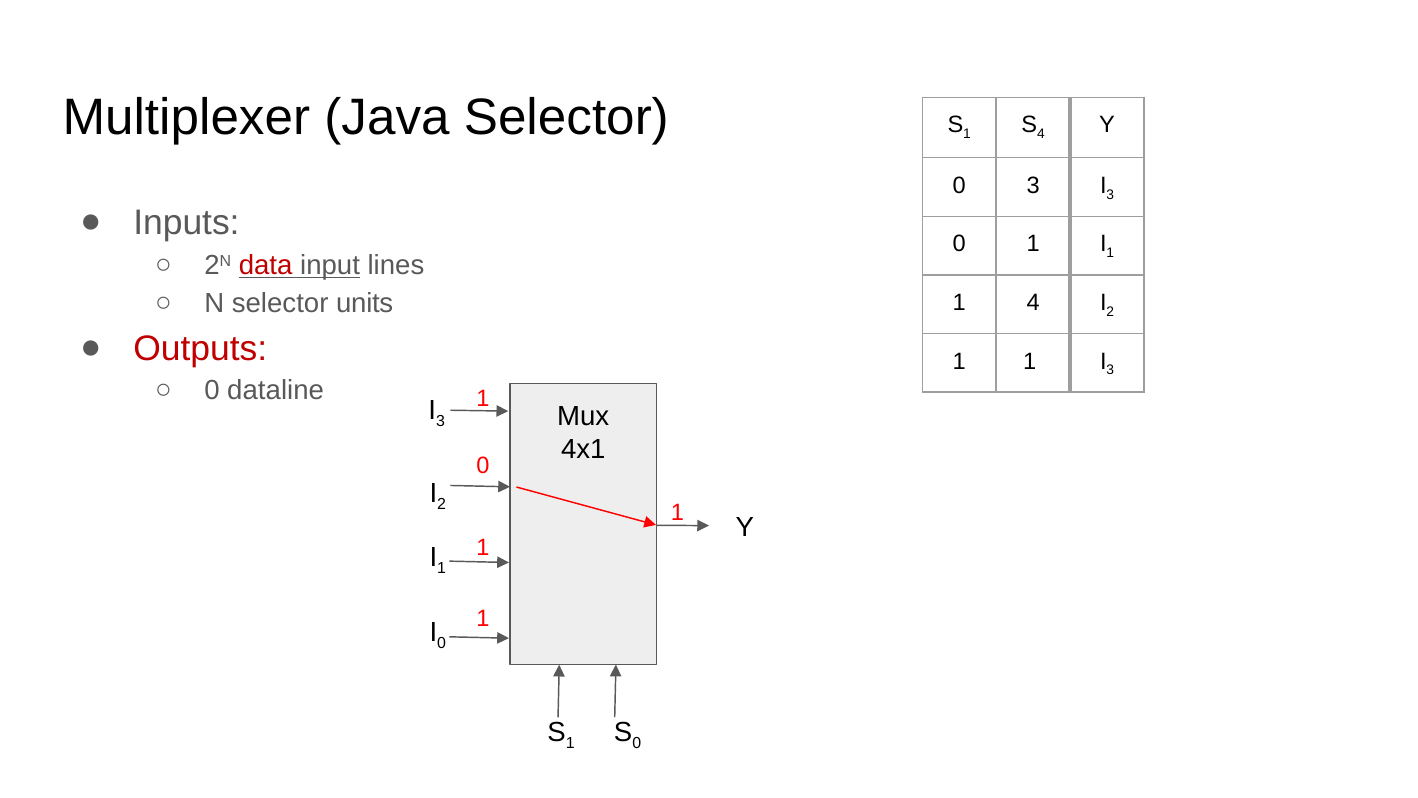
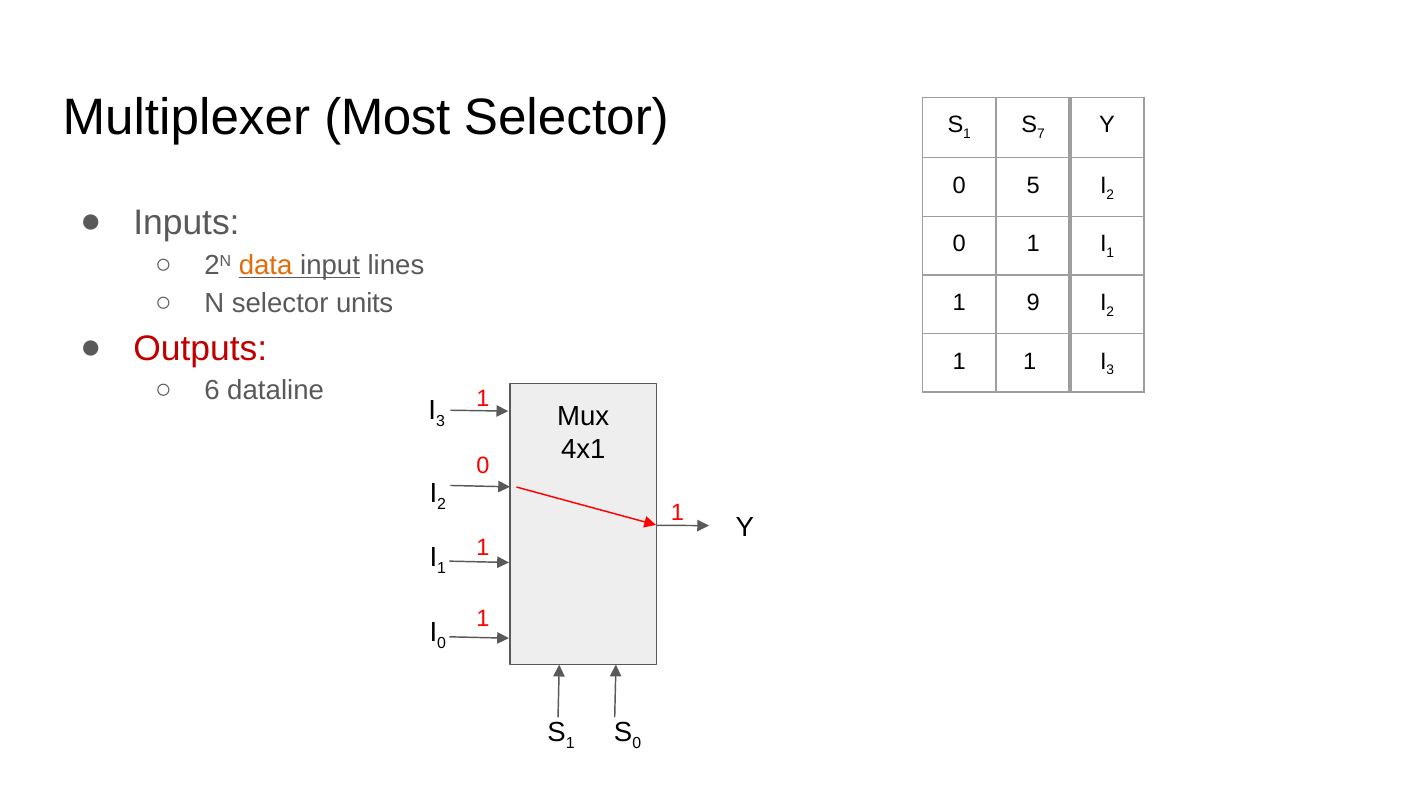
Java: Java -> Most (387, 117)
4: 4 -> 7 (1041, 134)
0 3: 3 -> 5 (1033, 186)
3: 3 -> 2 (1110, 195)
data colour: red -> orange (266, 265)
1 4: 4 -> 9 (1033, 303)
0: 0 -> 6 (212, 390)
